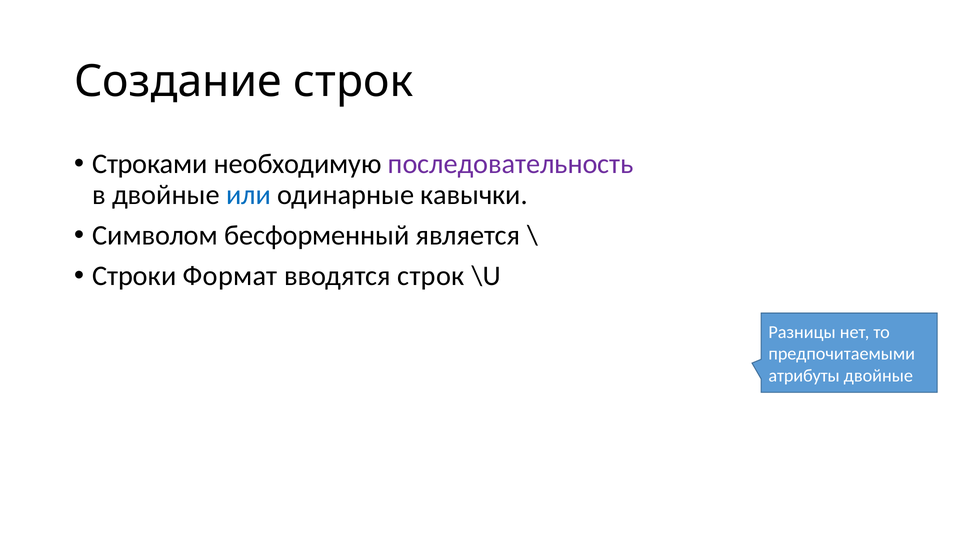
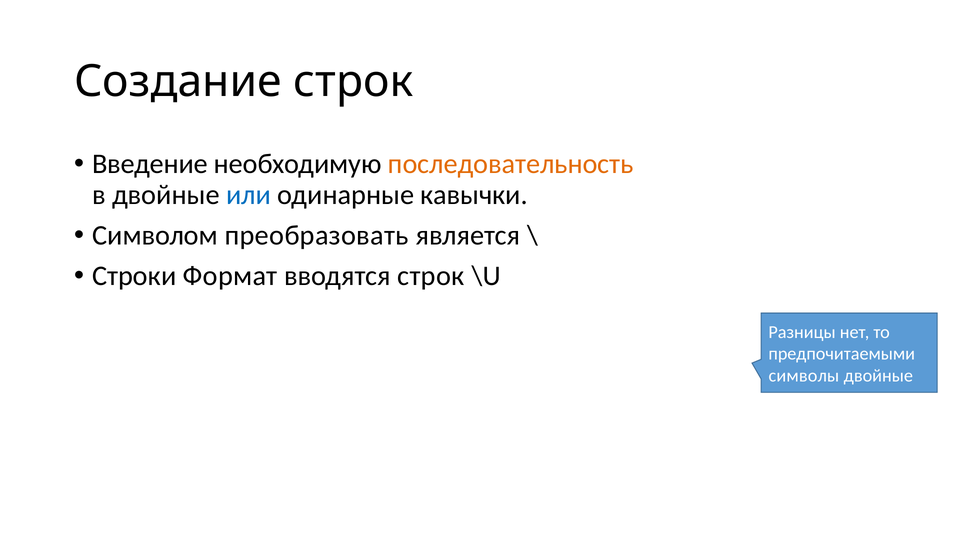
Строками: Строками -> Введение (150, 164)
последовательность colour: purple -> orange (511, 164)
бесформенный: бесформенный -> преобразовать (317, 235)
атрибуты: атрибуты -> символы (804, 376)
